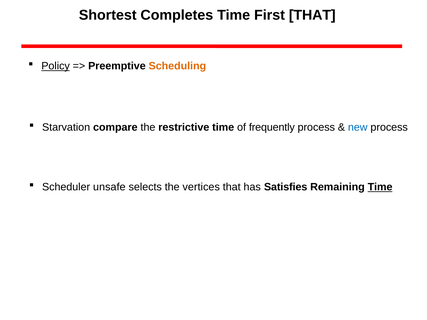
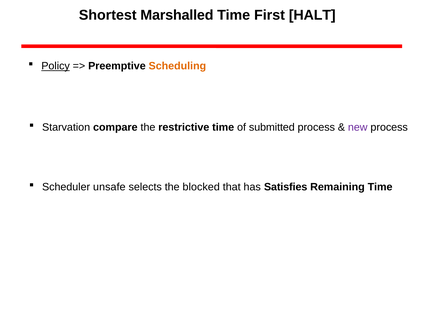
Completes: Completes -> Marshalled (177, 15)
First THAT: THAT -> HALT (312, 15)
frequently: frequently -> submitted (272, 127)
new colour: blue -> purple (358, 127)
vertices: vertices -> blocked (201, 187)
Time underline: present -> none (380, 187)
